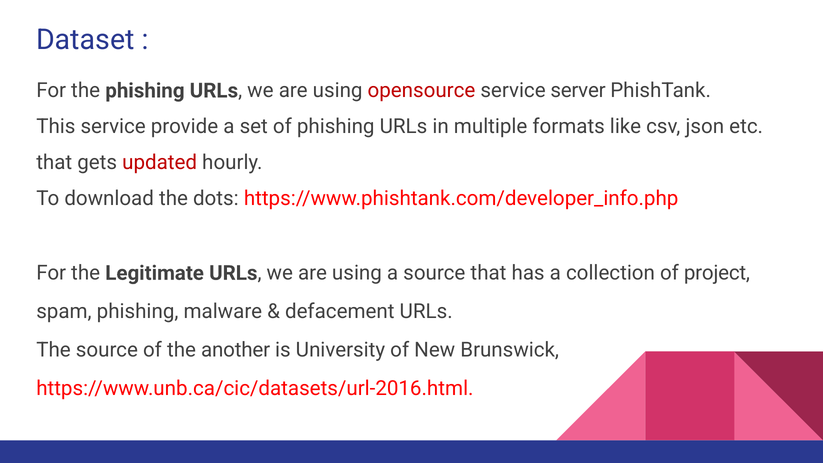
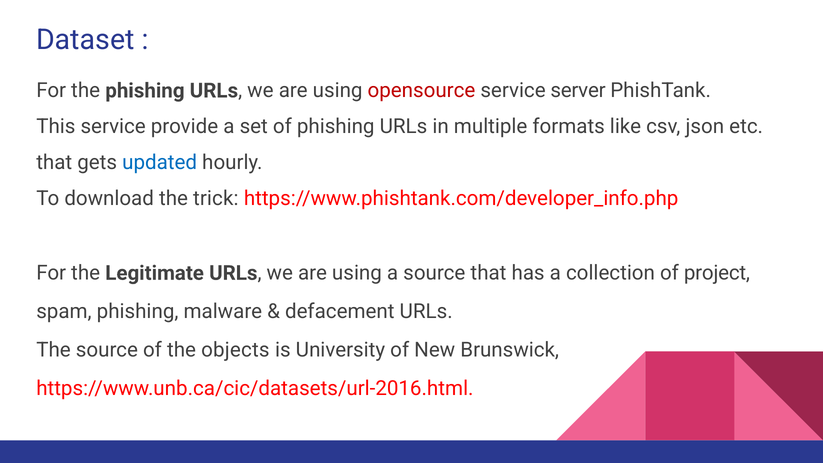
updated colour: red -> blue (160, 162)
dots: dots -> trick (216, 198)
another: another -> objects (235, 350)
